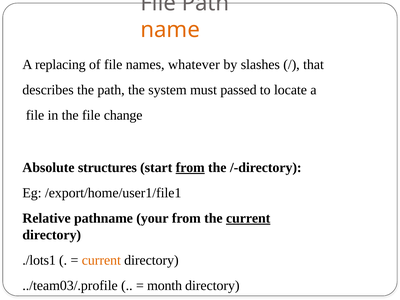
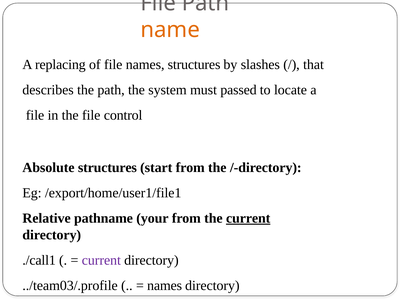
names whatever: whatever -> structures (194, 65)
change: change -> control (123, 115)
from underline: present -> none (190, 167)
./lots1: ./lots1 -> ./call1 (39, 260)
current colour: orange -> purple (101, 260)
month: month -> names (165, 285)
